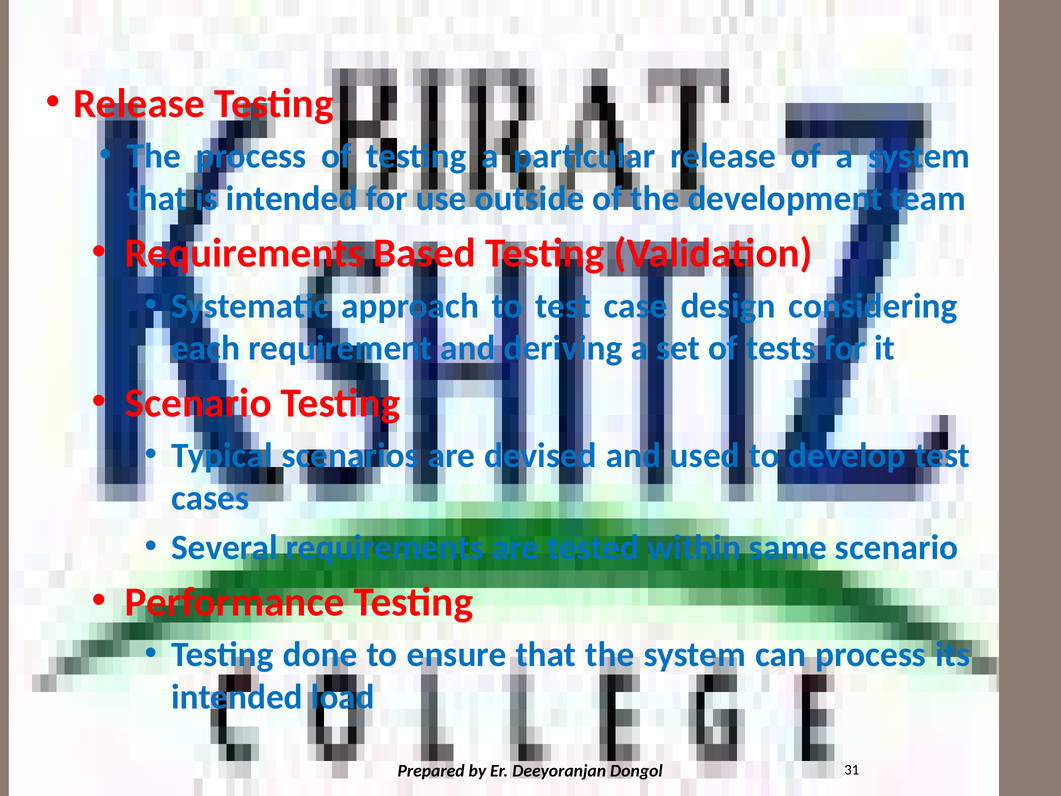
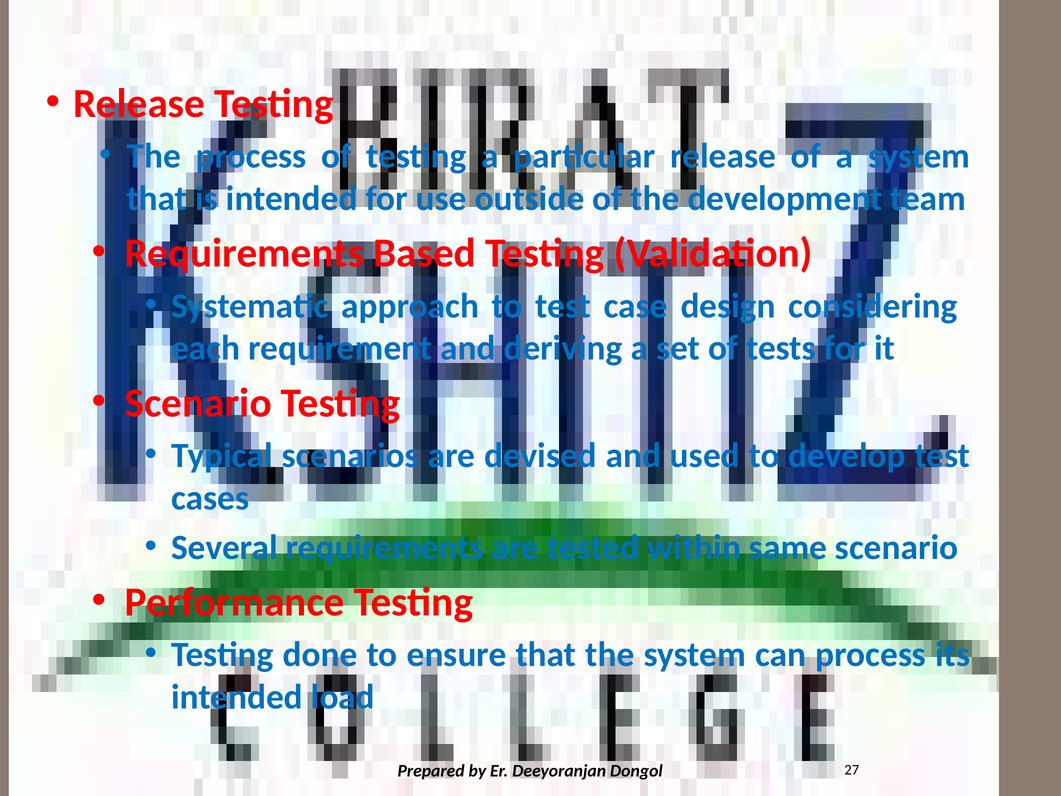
31: 31 -> 27 (852, 770)
